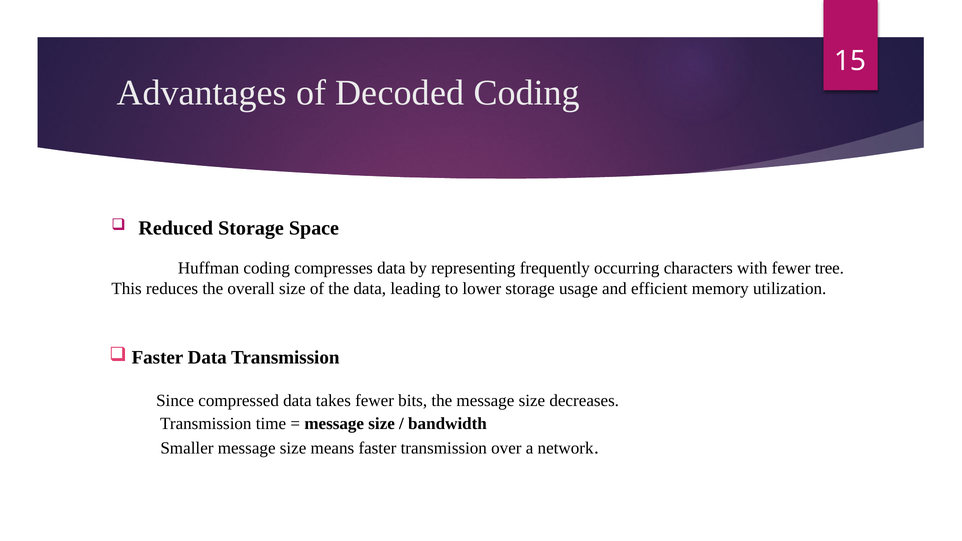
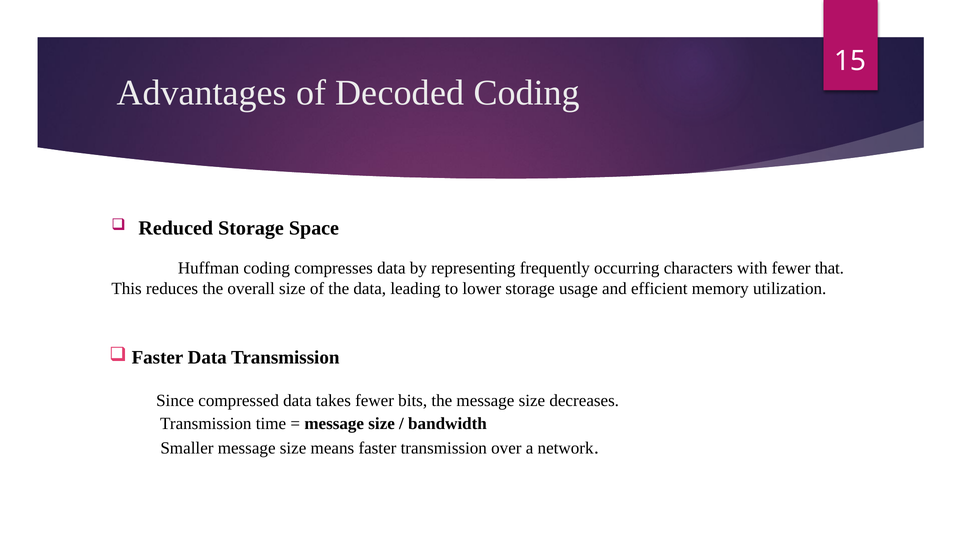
tree: tree -> that (829, 268)
